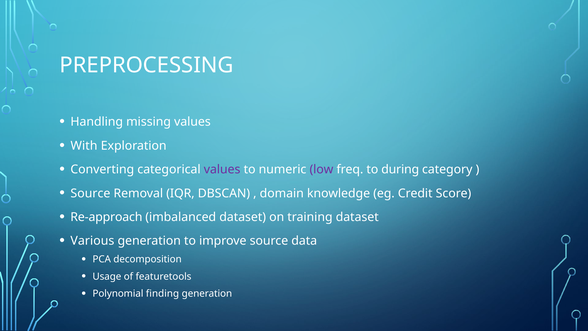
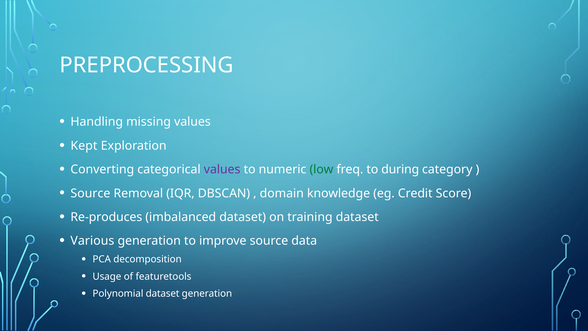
With: With -> Kept (84, 146)
low colour: purple -> green (321, 169)
Re-approach: Re-approach -> Re-produces (106, 217)
Polynomial finding: finding -> dataset (163, 293)
